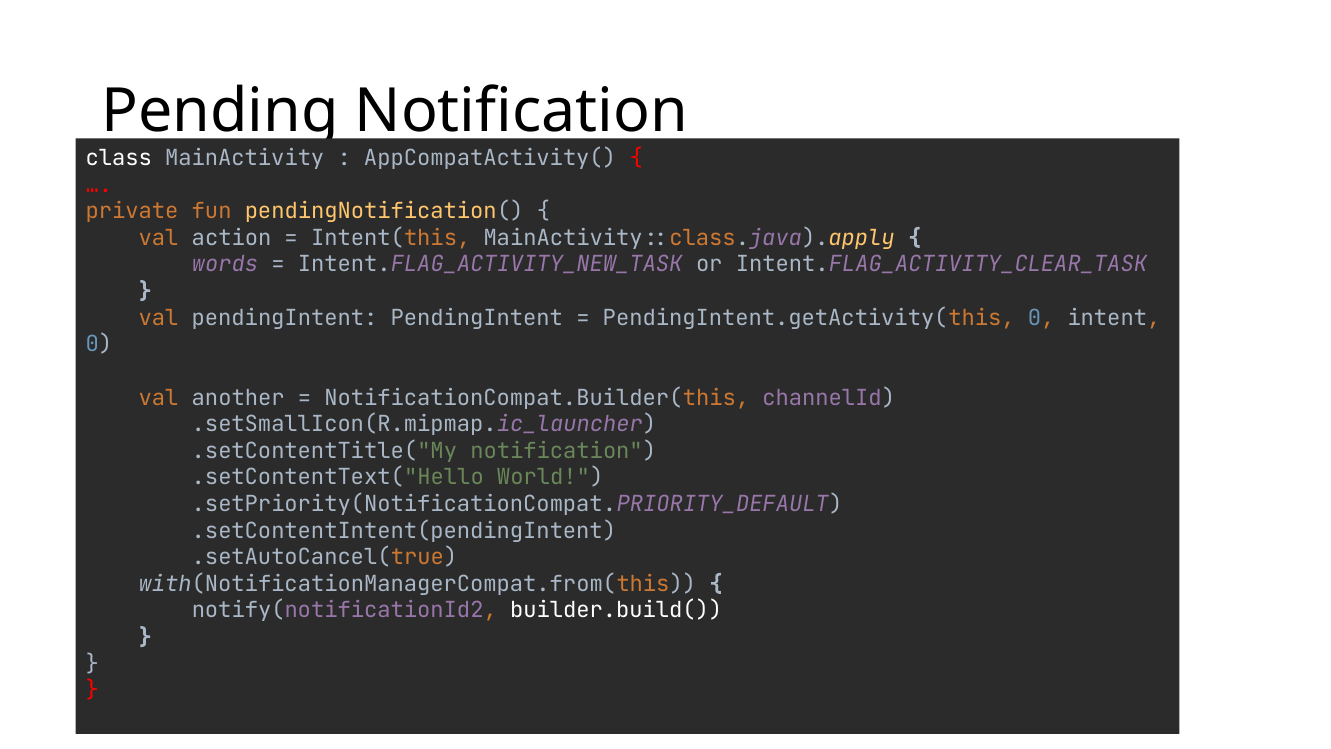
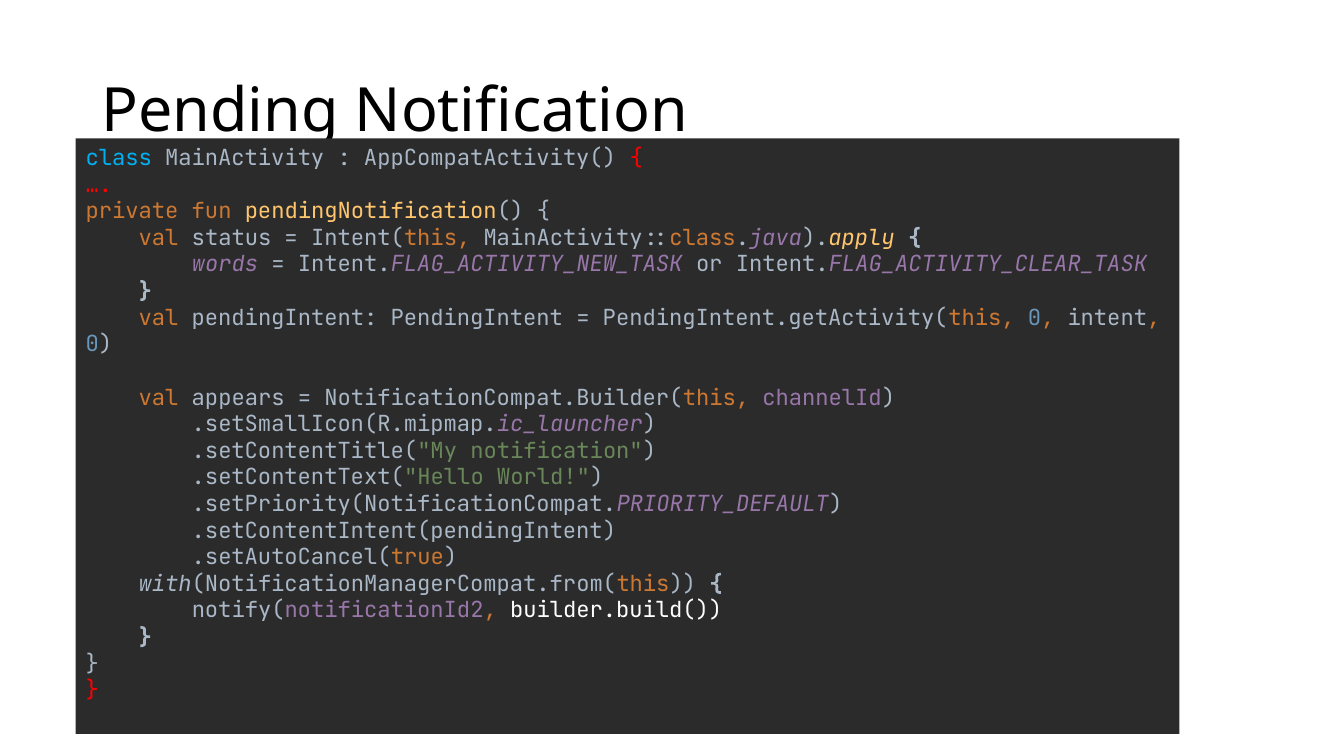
class colour: white -> light blue (119, 158)
action: action -> status (232, 238)
another: another -> appears (238, 398)
